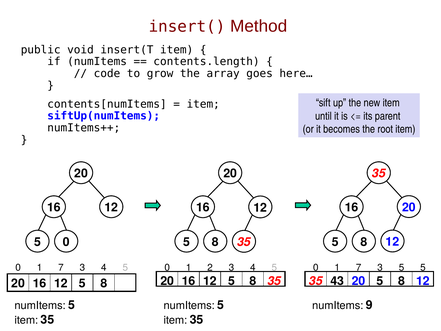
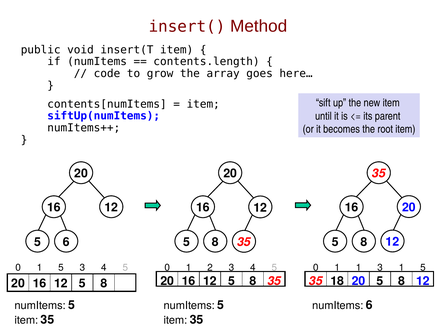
5 0: 0 -> 6 (66, 242)
7: 7 -> 5 (61, 268)
7: 7 -> 1 (359, 268)
3 5: 5 -> 1 (401, 268)
43: 43 -> 18 (337, 281)
numItems 9: 9 -> 6 (369, 305)
